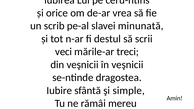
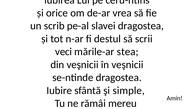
slavei minunată: minunată -> dragostea (141, 26)
treci: treci -> stea (128, 52)
